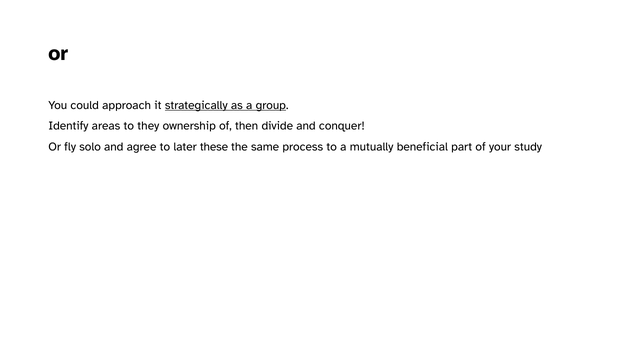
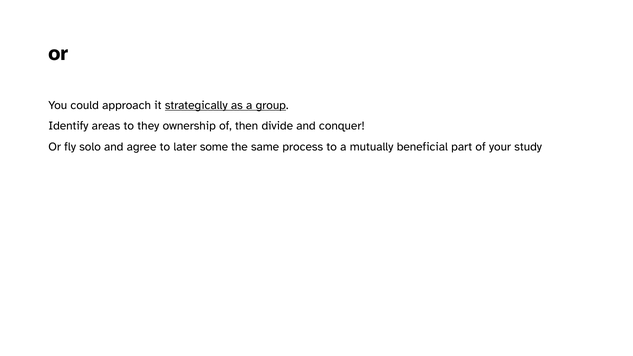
these: these -> some (214, 147)
